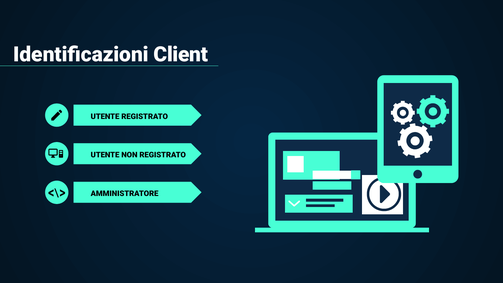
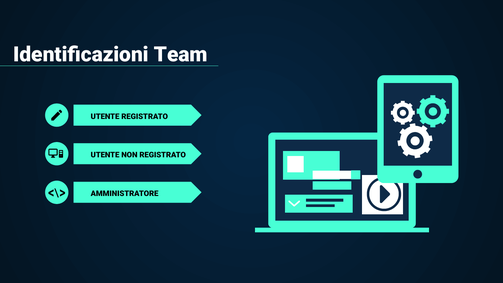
Client: Client -> Team (181, 55)
